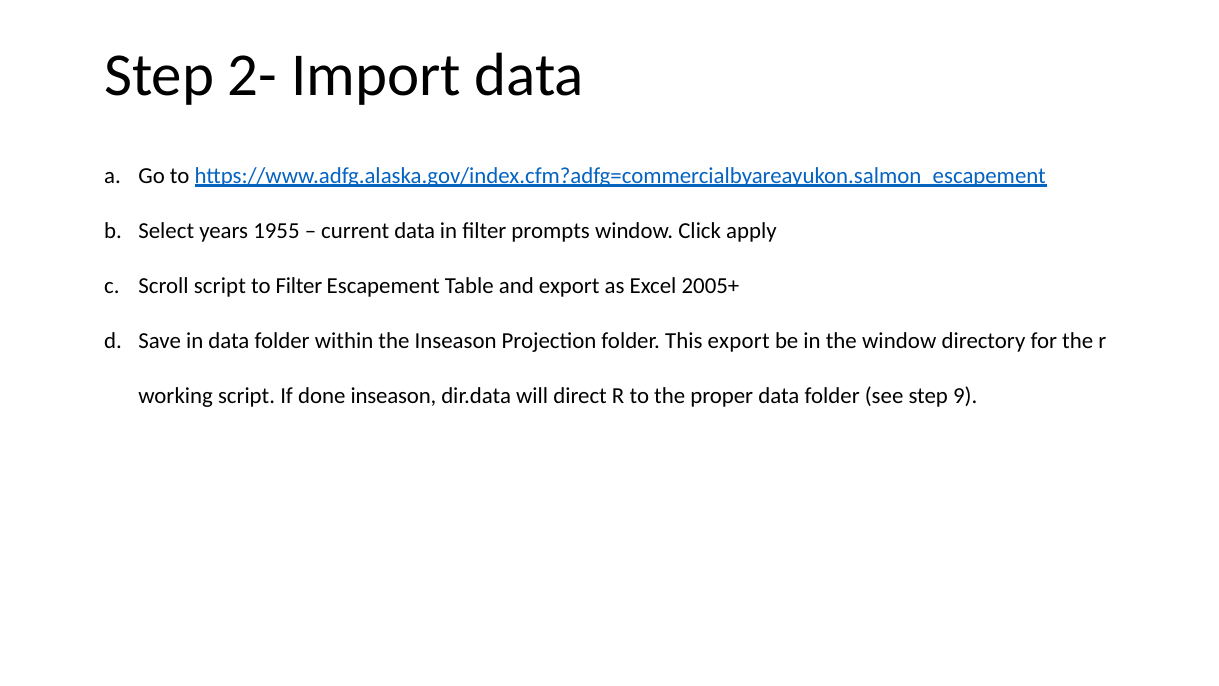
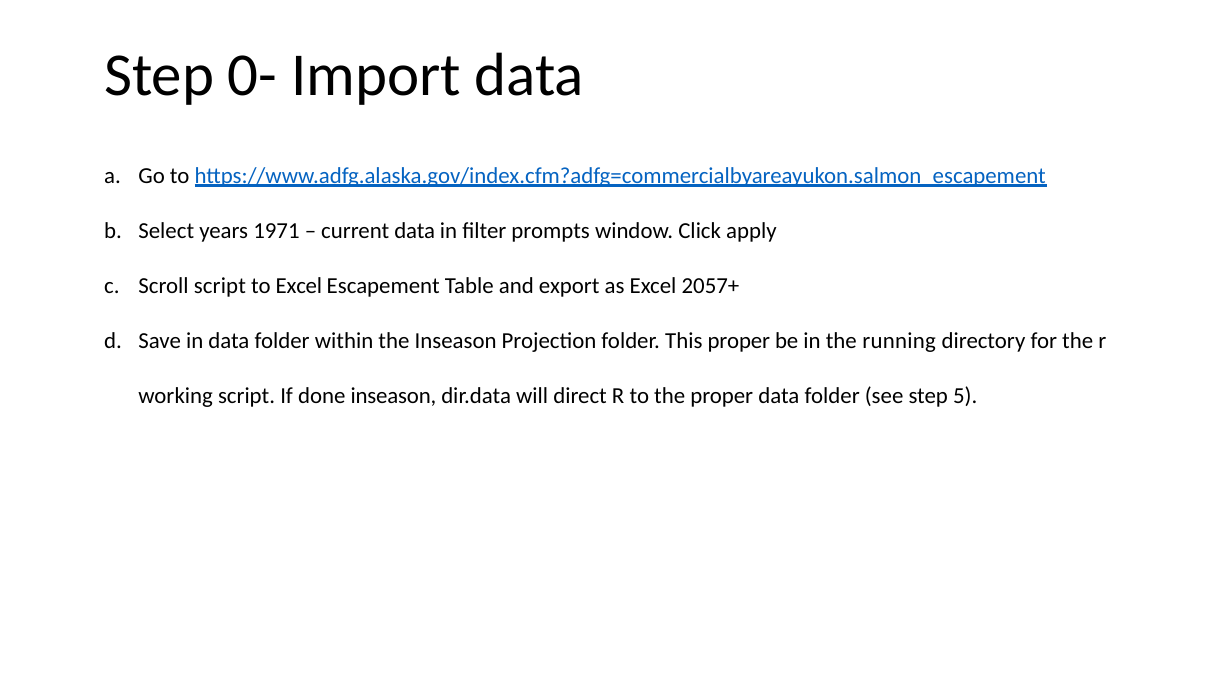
2-: 2- -> 0- (253, 75)
1955: 1955 -> 1971 (276, 231)
to Filter: Filter -> Excel (299, 286)
2005+: 2005+ -> 2057+ (710, 286)
This export: export -> proper (739, 341)
the window: window -> running (899, 341)
9: 9 -> 5 (965, 395)
